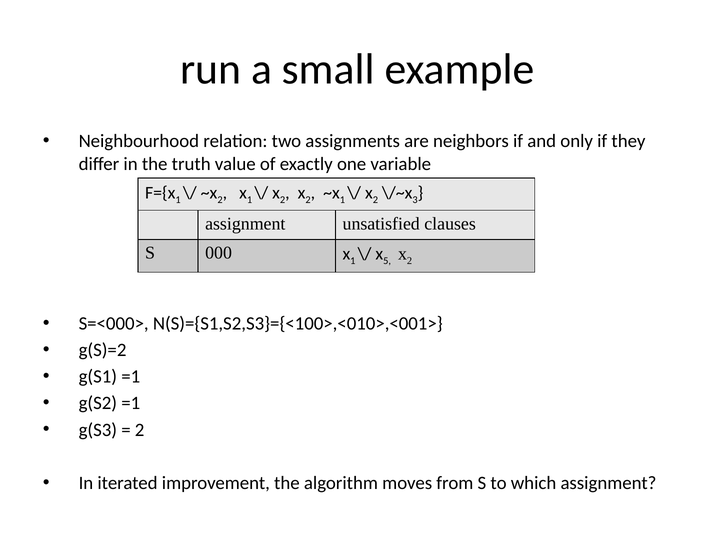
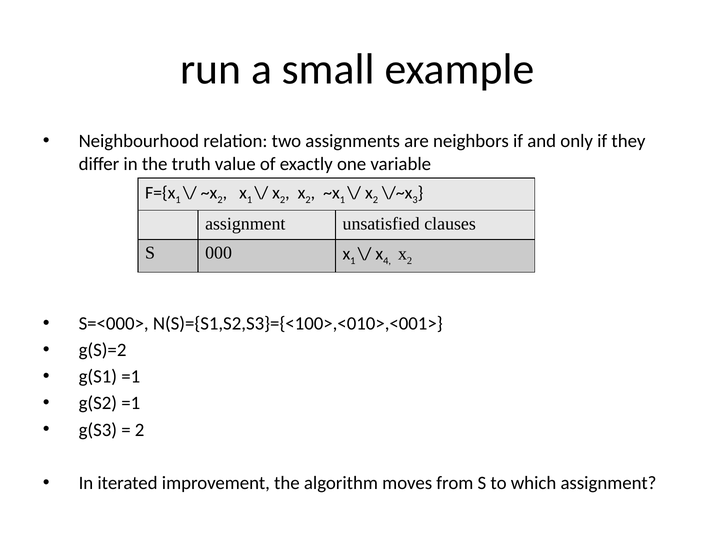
5: 5 -> 4 (387, 261)
